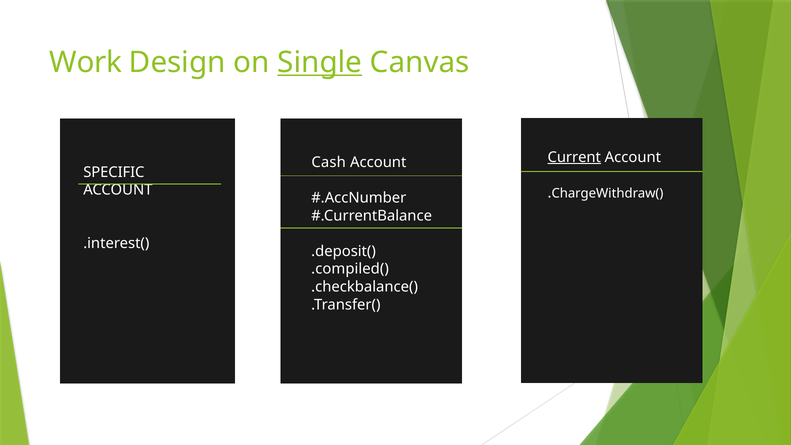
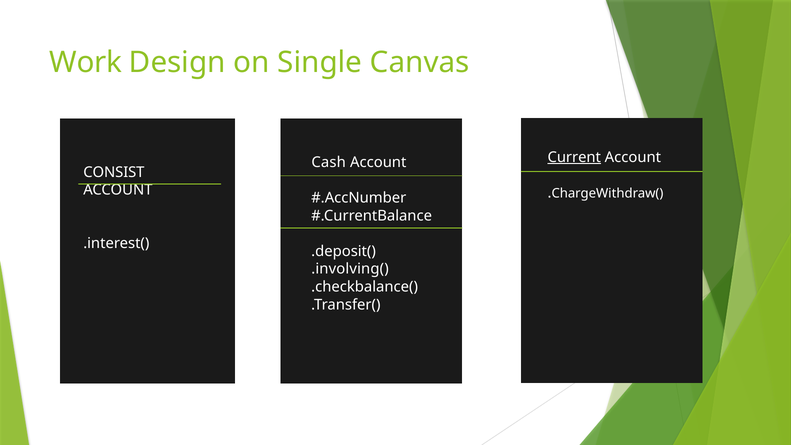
Single underline: present -> none (320, 62)
SPECIFIC: SPECIFIC -> CONSIST (114, 172)
.compiled(: .compiled( -> .involving( (350, 269)
